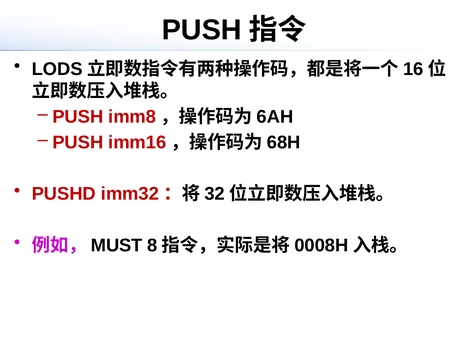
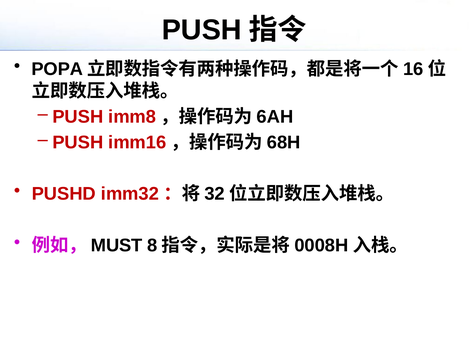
LODS: LODS -> POPA (57, 69)
